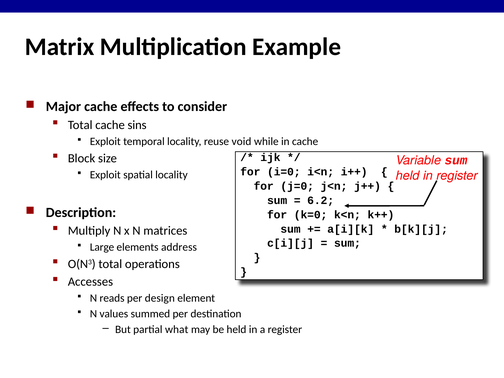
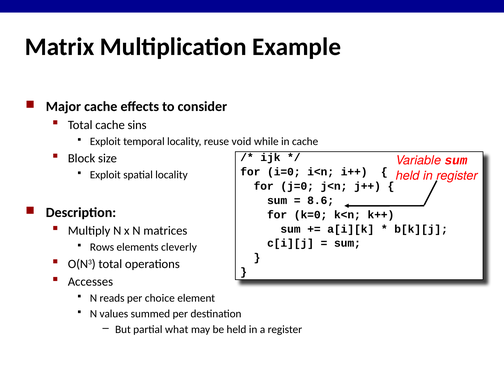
6.2: 6.2 -> 8.6 (321, 200)
Large: Large -> Rows (102, 247)
address: address -> cleverly (179, 247)
design: design -> choice (160, 298)
